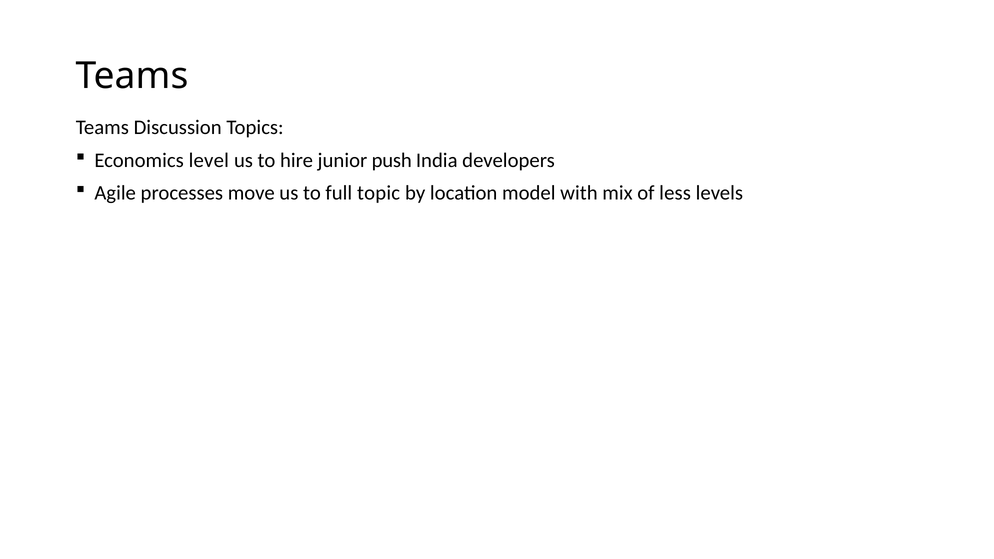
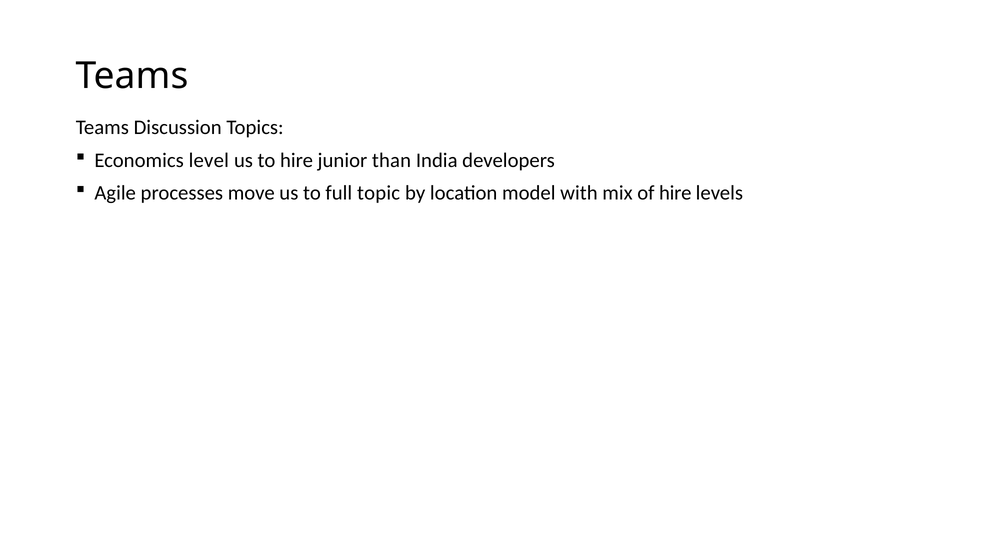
push: push -> than (392, 160)
of less: less -> hire (675, 193)
